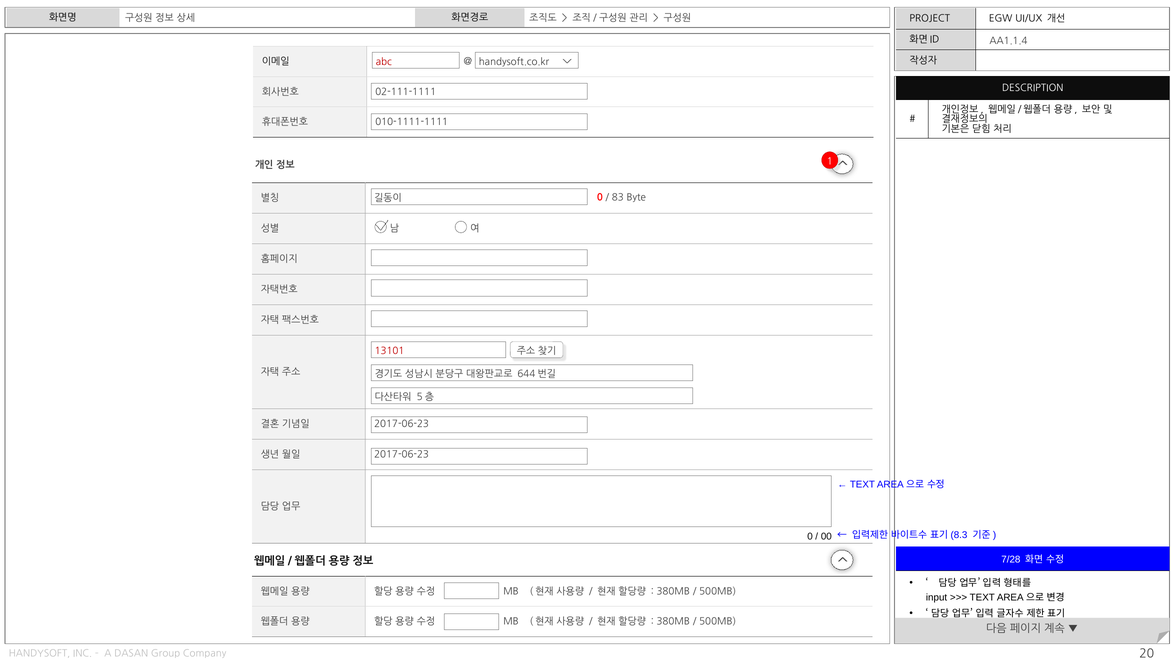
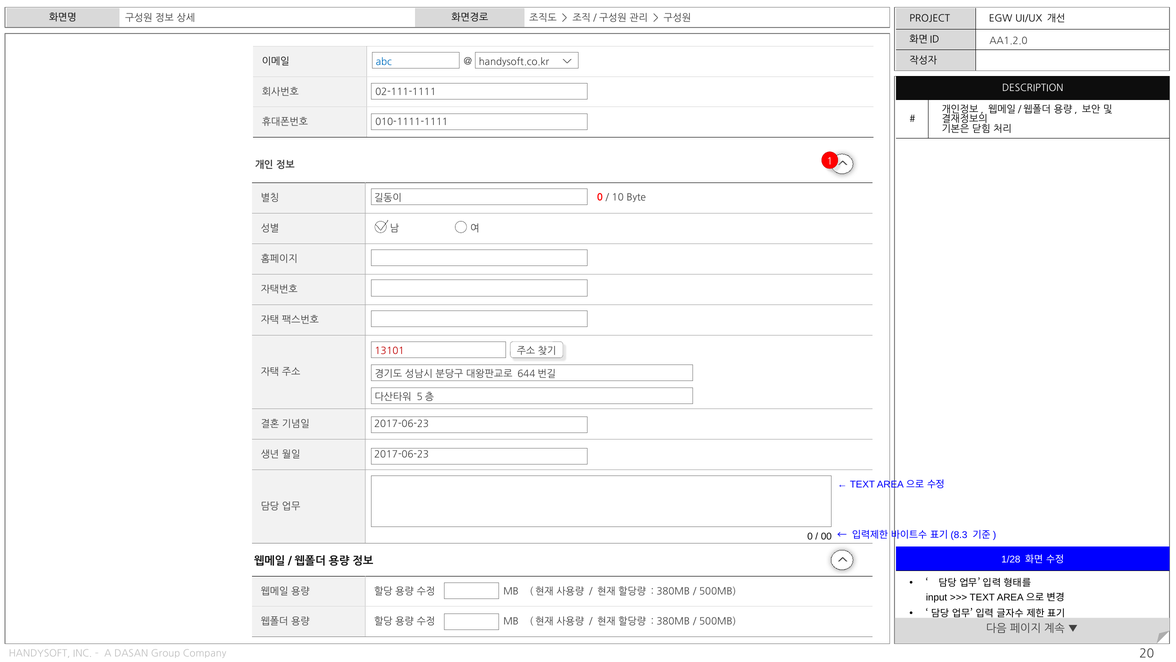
AA1.1.4: AA1.1.4 -> AA1.2.0 (1008, 41)
abc colour: red -> blue (384, 62)
83: 83 -> 10 (618, 197)
7/28: 7/28 -> 1/28 (1011, 559)
